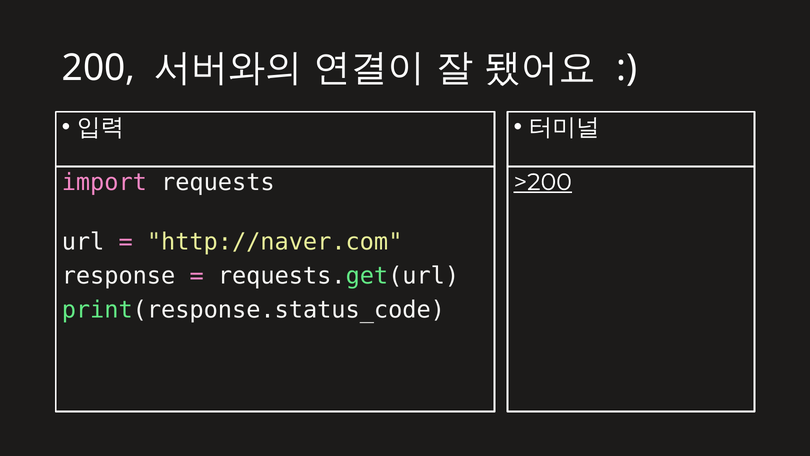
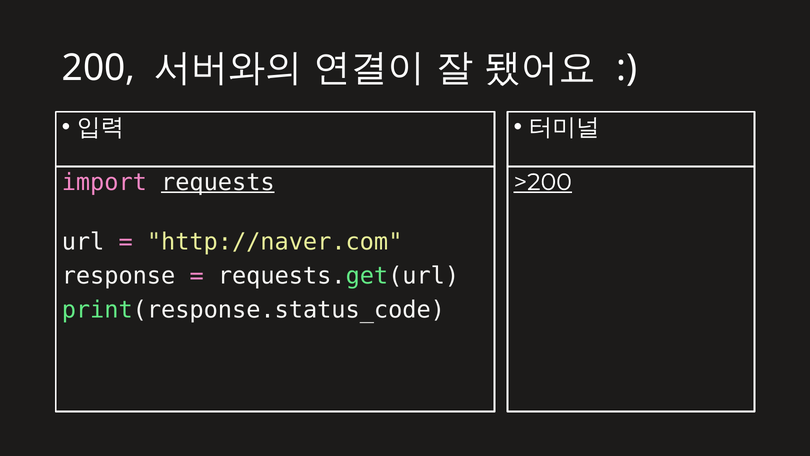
requests underline: none -> present (218, 182)
